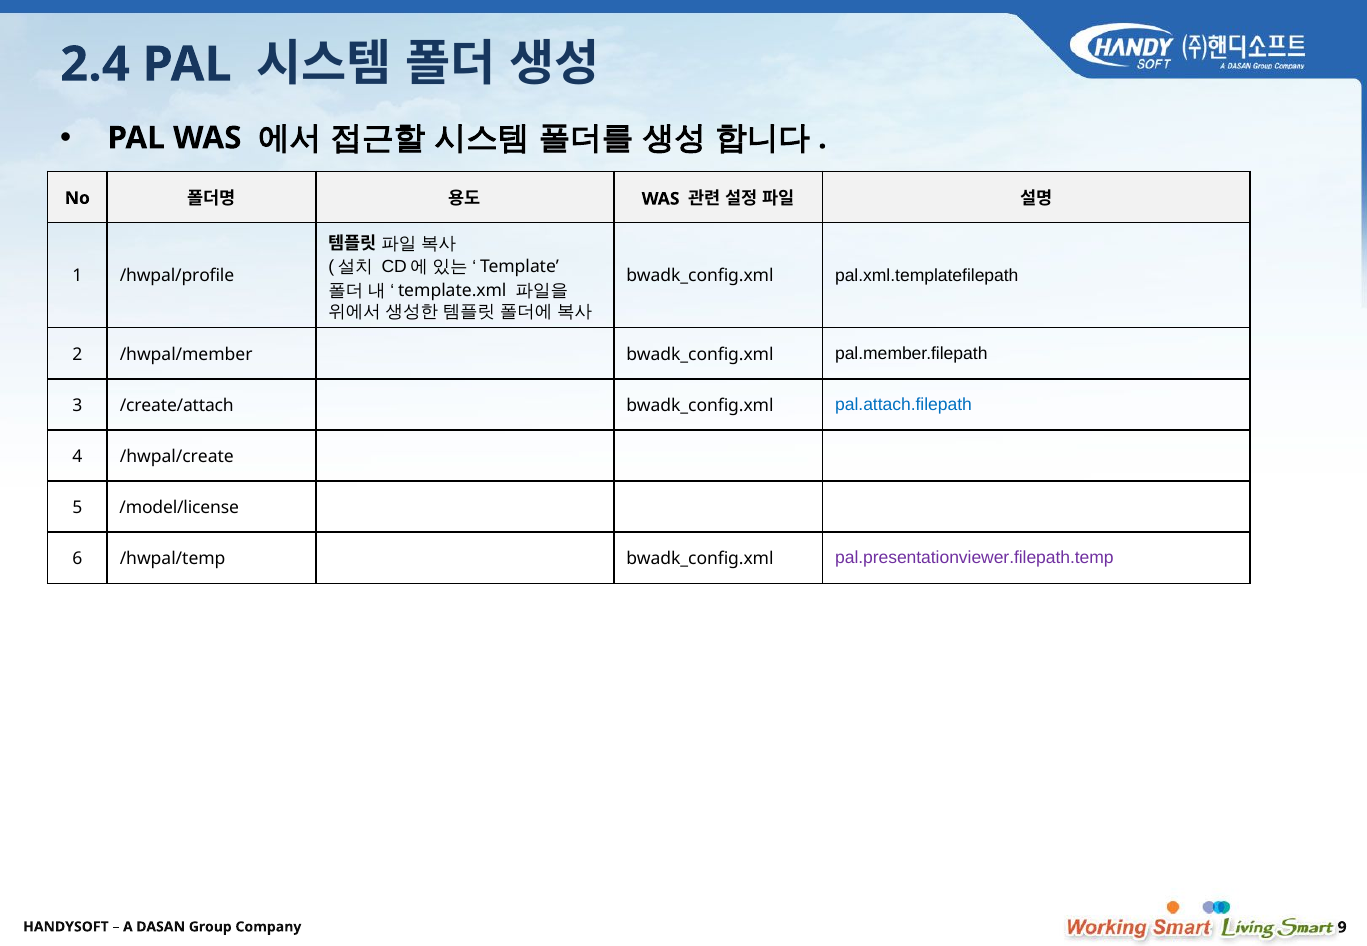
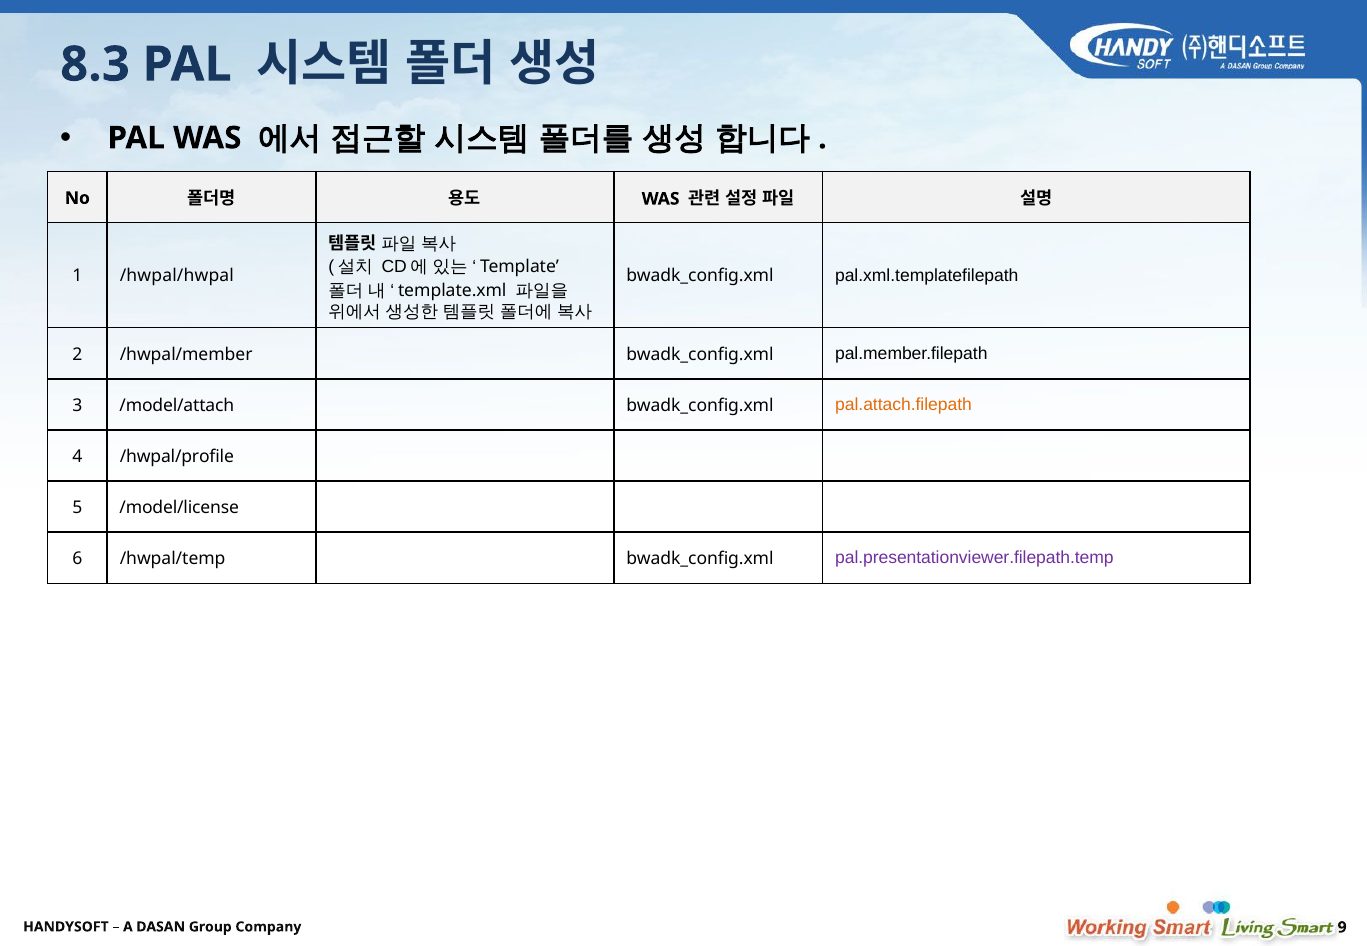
2.4: 2.4 -> 8.3 (95, 64)
/hwpal/profile: /hwpal/profile -> /hwpal/hwpal (177, 276)
/create/attach: /create/attach -> /model/attach (177, 406)
pal.attach.filepath colour: blue -> orange (904, 405)
/hwpal/create: /hwpal/create -> /hwpal/profile (177, 457)
